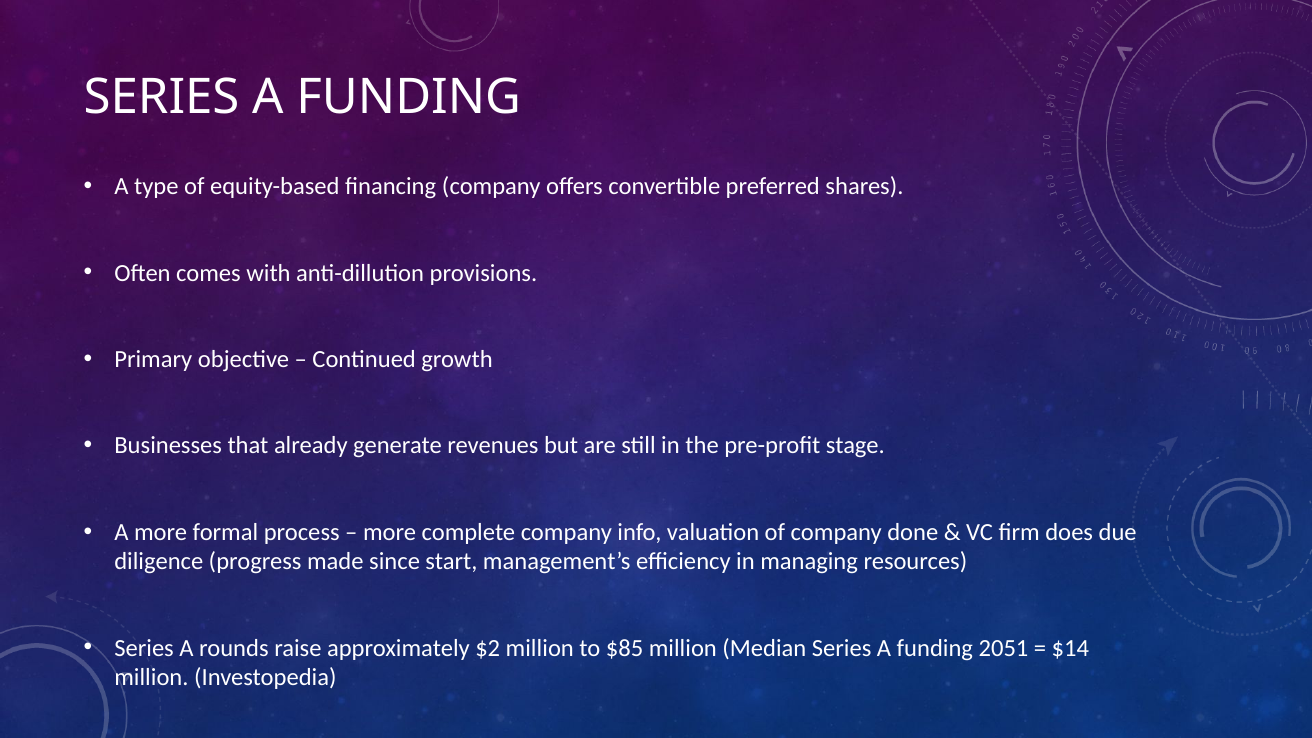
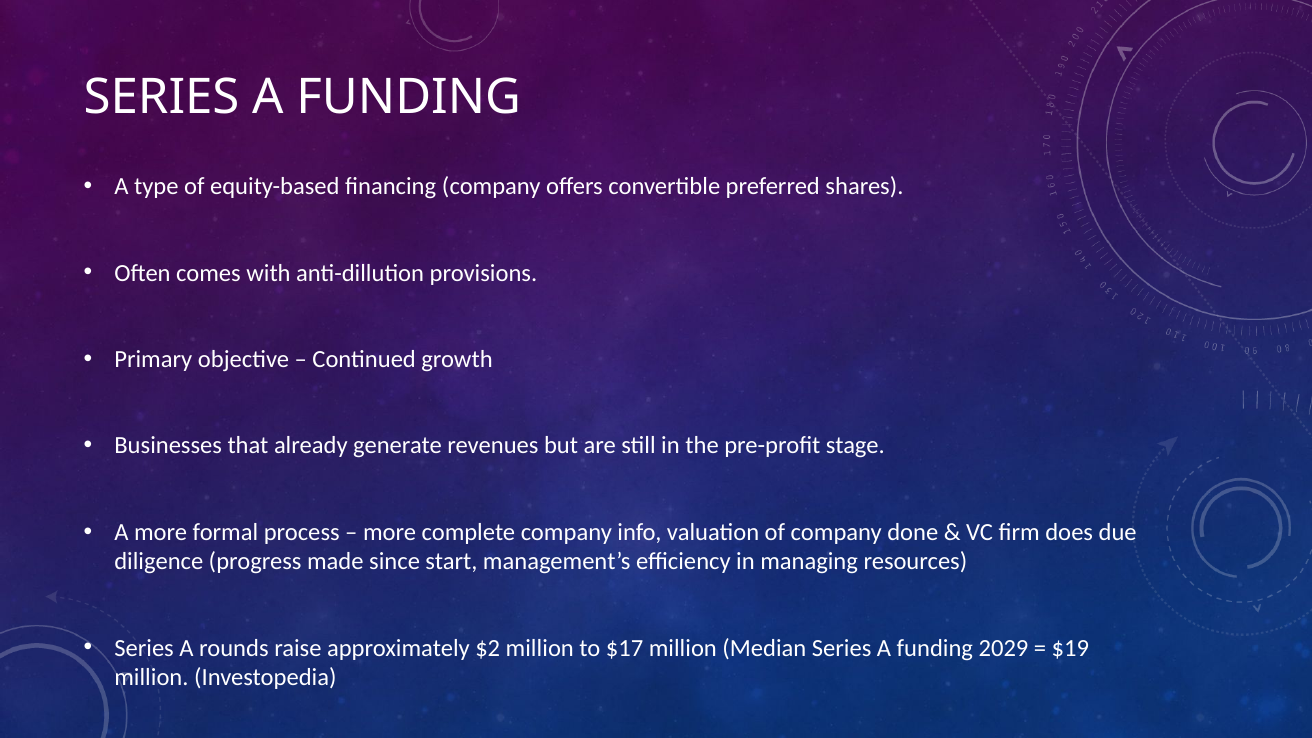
$85: $85 -> $17 (625, 648)
2051: 2051 -> 2029 (1004, 648)
$14: $14 -> $19 (1070, 648)
